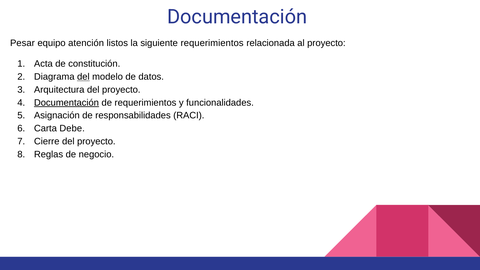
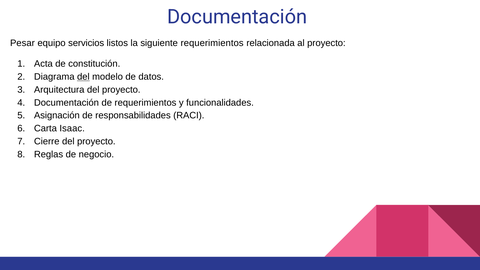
atención: atención -> servicios (86, 43)
Documentación underline: present -> none (66, 103)
Debe: Debe -> Isaac (72, 128)
